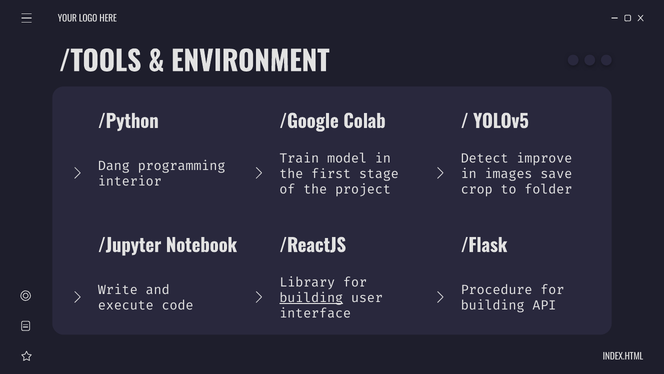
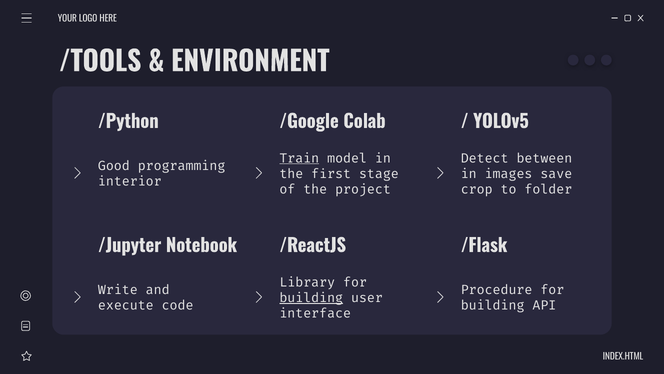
Train underline: none -> present (299, 158)
improve: improve -> between (544, 158)
Dang: Dang -> Good (114, 166)
